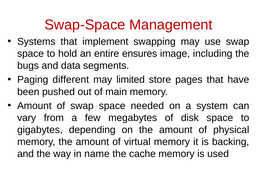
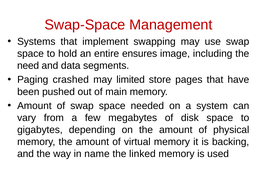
bugs: bugs -> need (28, 66)
different: different -> crashed (71, 80)
cache: cache -> linked (142, 154)
